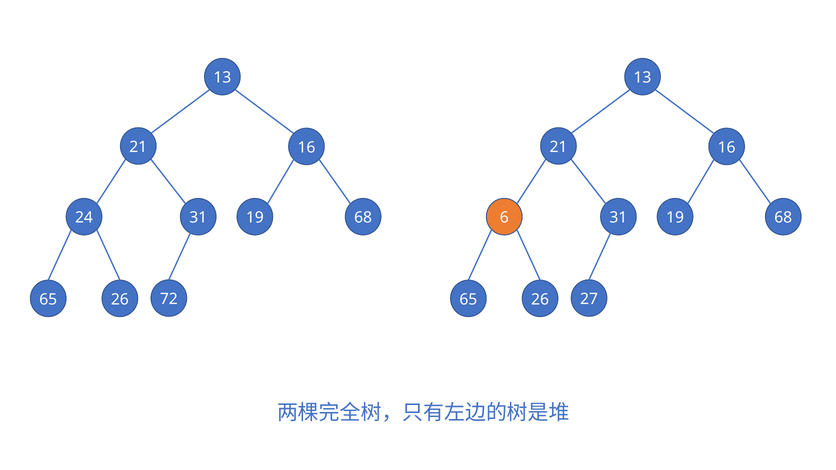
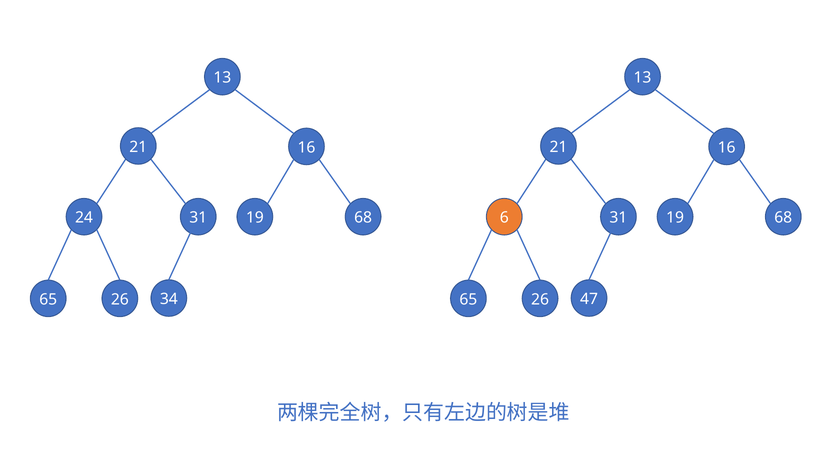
72: 72 -> 34 (169, 299)
27: 27 -> 47 (589, 299)
